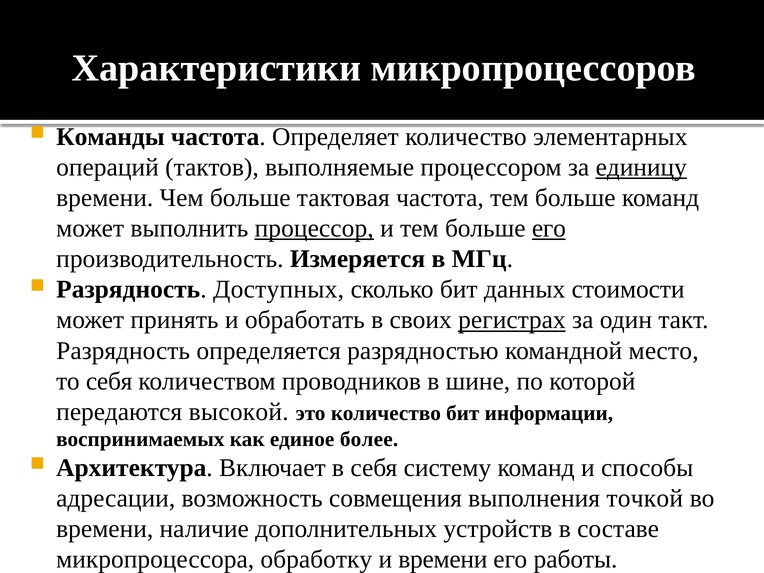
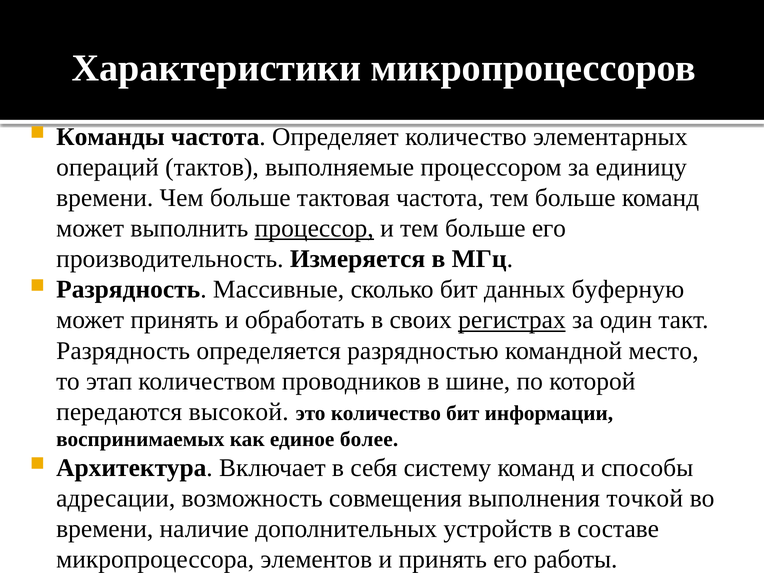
единицу underline: present -> none (641, 167)
его underline: present -> none (549, 228)
Доступных: Доступных -> Массивные (279, 290)
стоимости: стоимости -> буферную (628, 290)
то себя: себя -> этап (109, 381)
обработку: обработку -> элементов (316, 559)
и времени: времени -> принять (443, 559)
